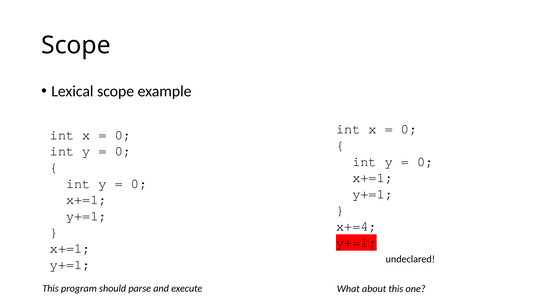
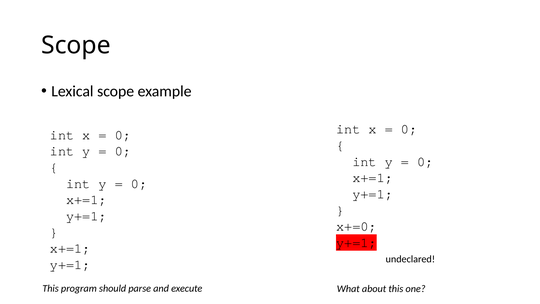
x+=4: x+=4 -> x+=0 (356, 226)
